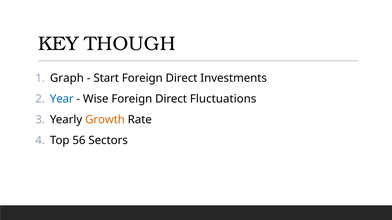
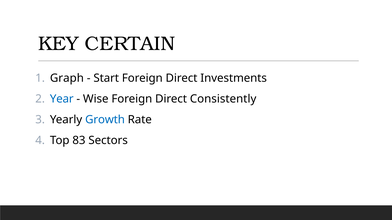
THOUGH: THOUGH -> CERTAIN (130, 44)
Fluctuations: Fluctuations -> Consistently (223, 99)
Growth colour: orange -> blue (105, 120)
56: 56 -> 83 (79, 141)
